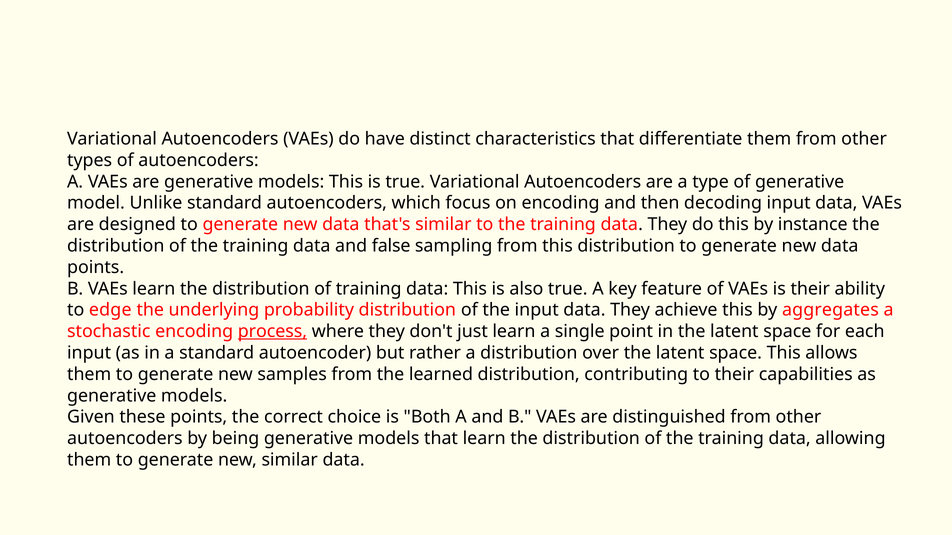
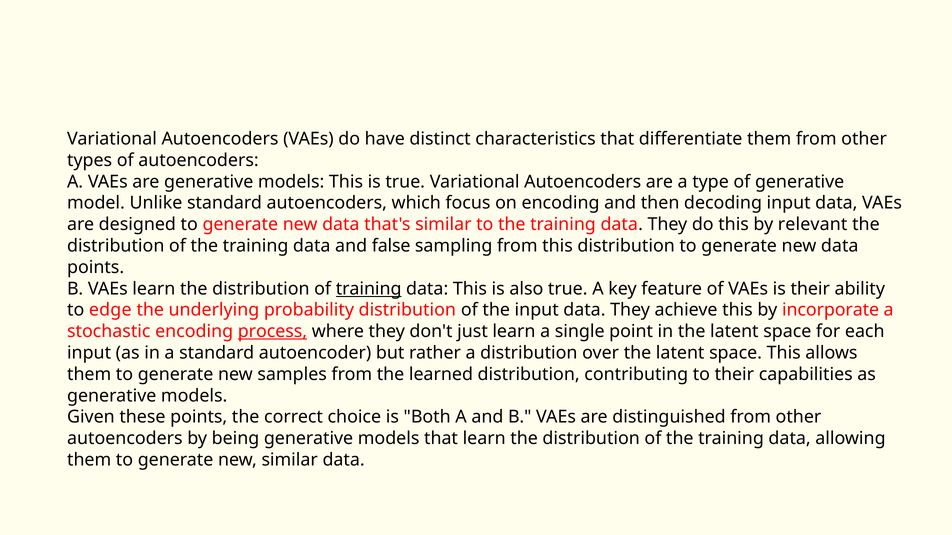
instance: instance -> relevant (813, 225)
training underline: none -> present (369, 289)
aggregates: aggregates -> incorporate (831, 310)
